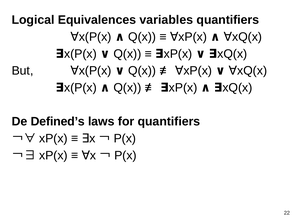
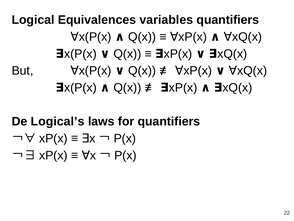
Defined’s: Defined’s -> Logical’s (58, 121)
